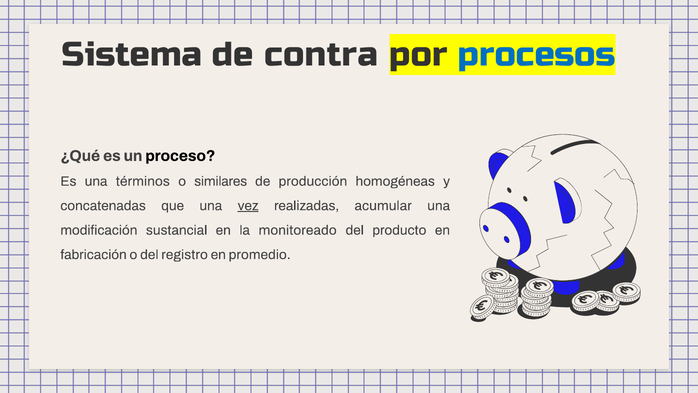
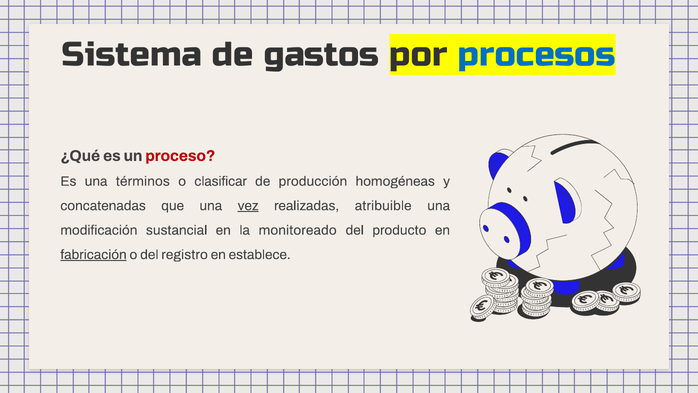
contra: contra -> gastos (322, 54)
proceso colour: black -> red (180, 156)
similares: similares -> clasificar (221, 181)
acumular: acumular -> atribuible (383, 206)
fabricación underline: none -> present (94, 254)
promedio: promedio -> establece (260, 254)
